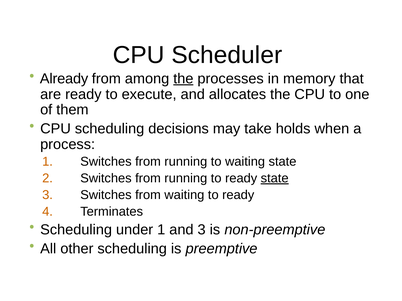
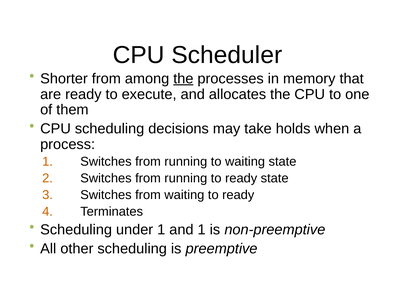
Already: Already -> Shorter (64, 79)
state underline: present -> none (275, 179)
and 3: 3 -> 1 (202, 230)
